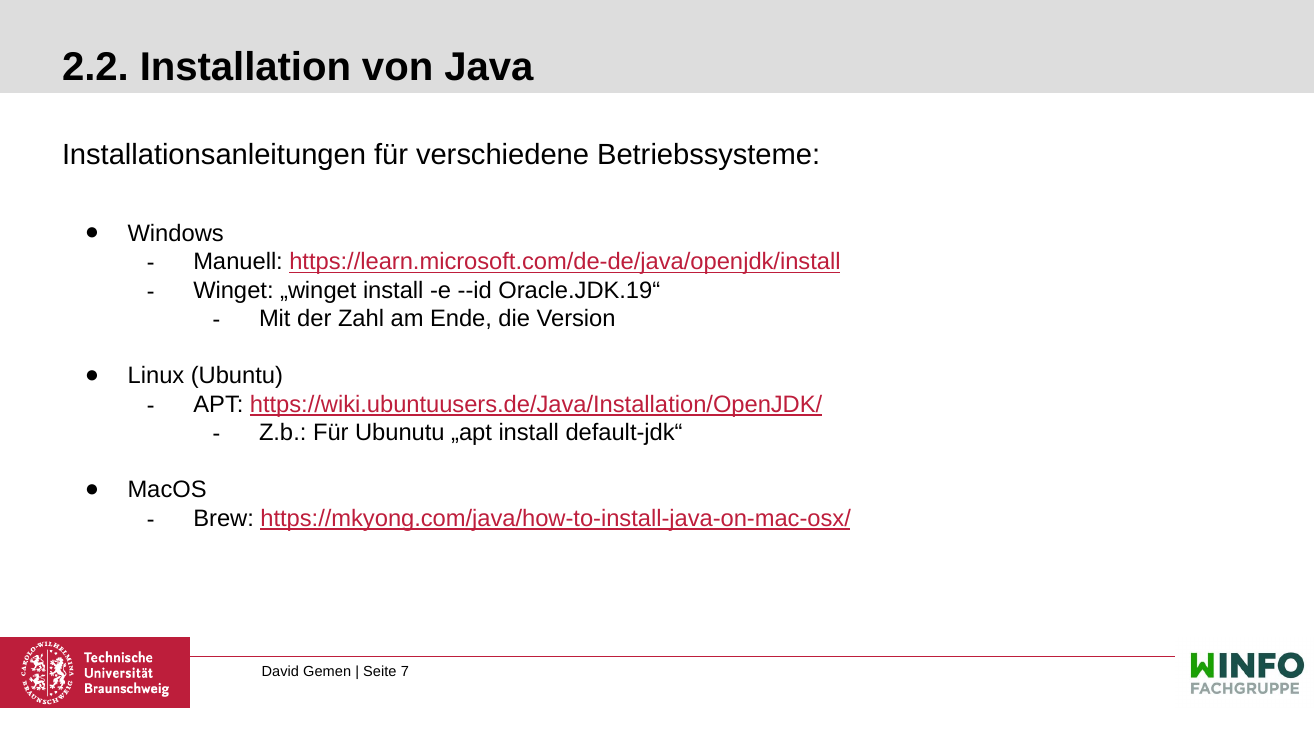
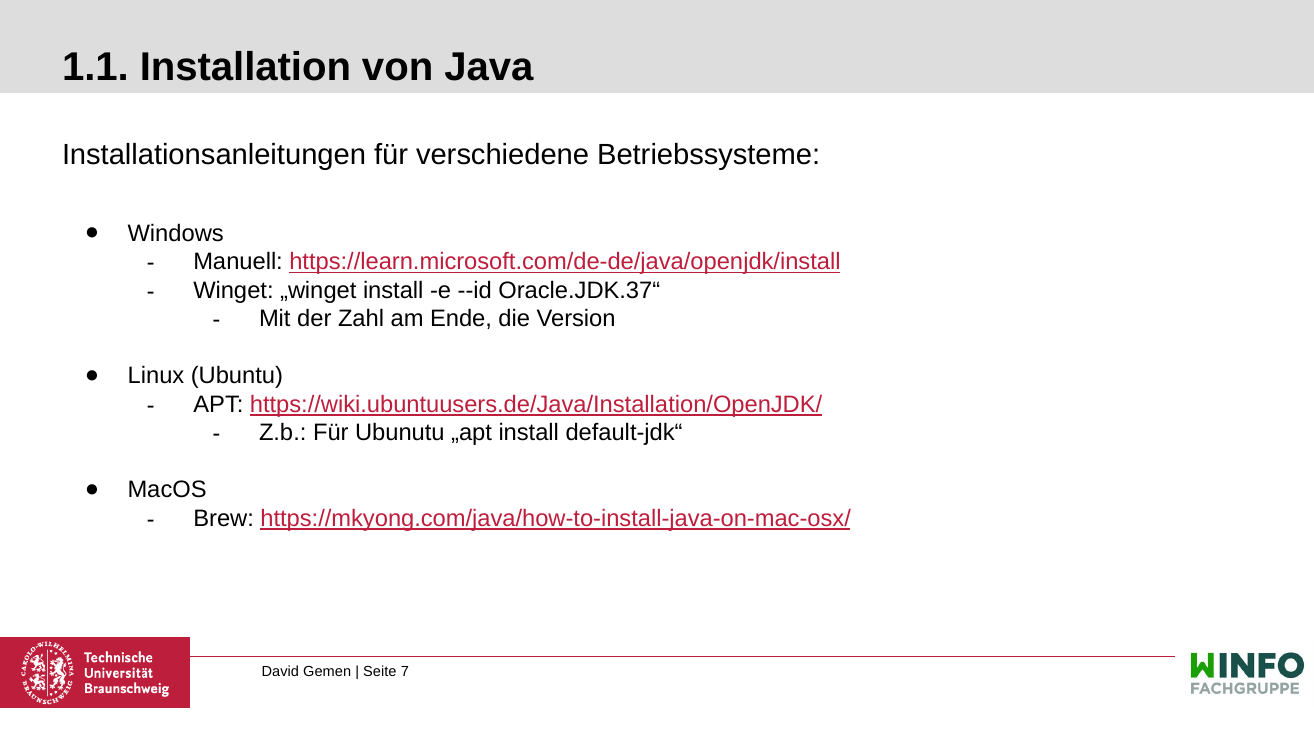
2.2: 2.2 -> 1.1 (95, 67)
Oracle.JDK.19“: Oracle.JDK.19“ -> Oracle.JDK.37“ (579, 290)
